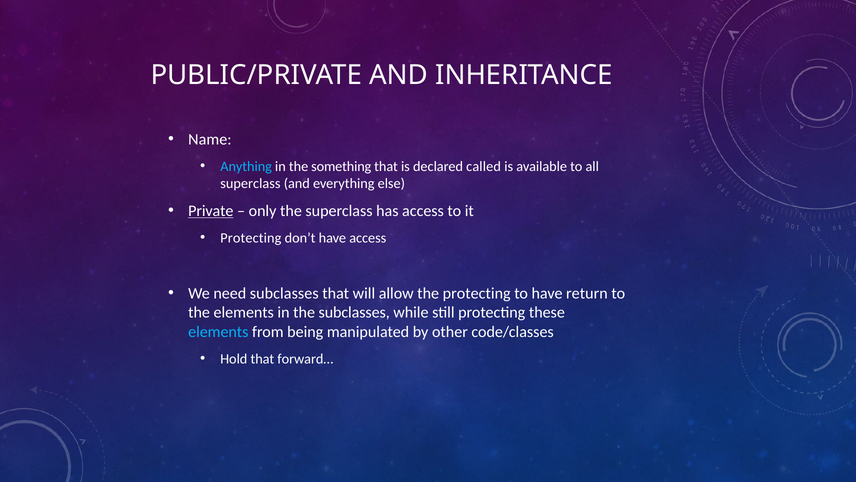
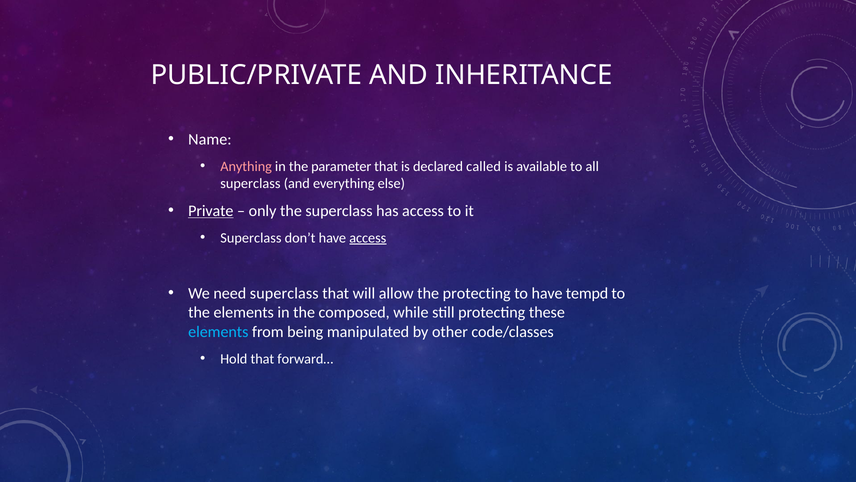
Anything colour: light blue -> pink (246, 166)
something: something -> parameter (341, 166)
Protecting: Protecting -> Superclass (251, 238)
access underline: none -> present (368, 238)
need subclasses: subclasses -> superclass (284, 293)
return: return -> tempd (587, 293)
the subclasses: subclasses -> composed (354, 312)
